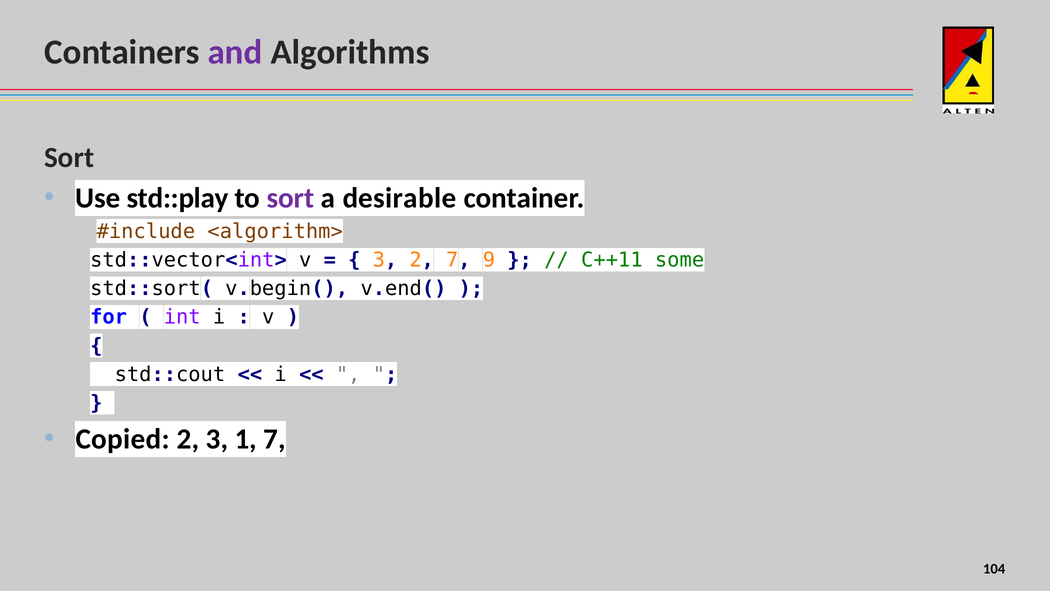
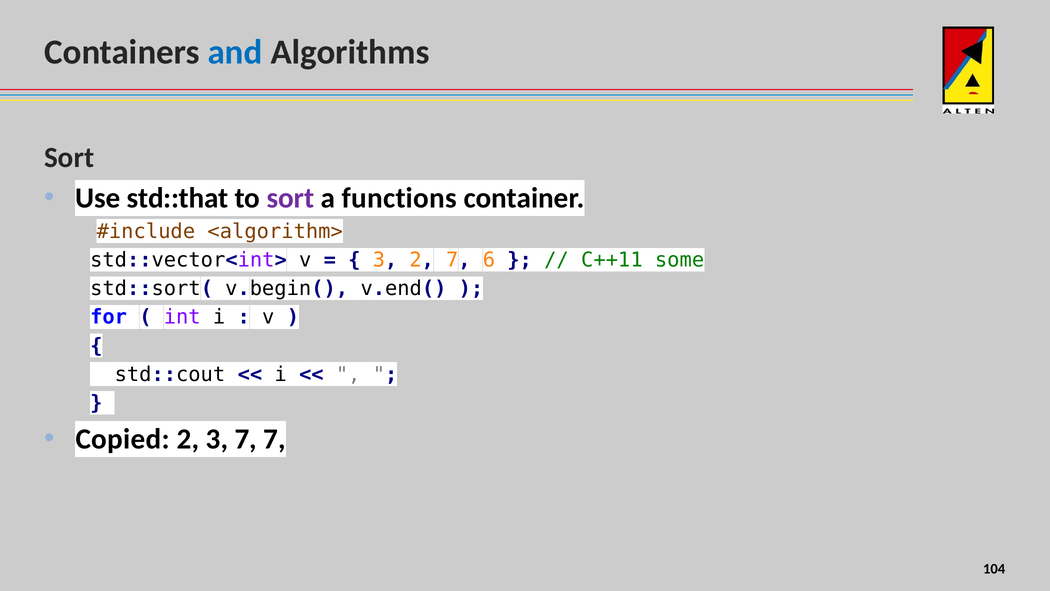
and colour: purple -> blue (235, 52)
std::play: std::play -> std::that (178, 198)
desirable: desirable -> functions (399, 198)
9: 9 -> 6 (489, 260)
3 1: 1 -> 7 (246, 439)
